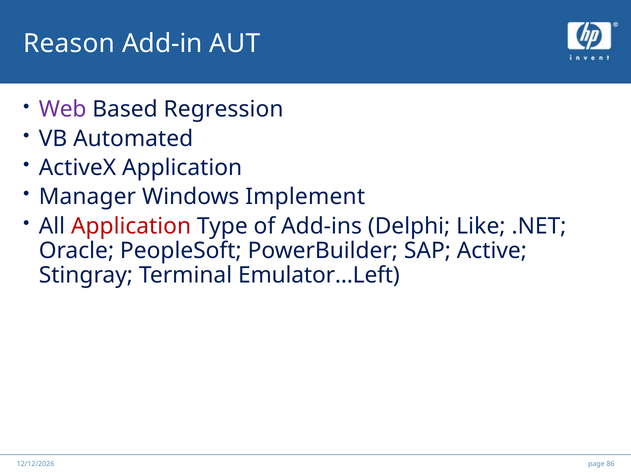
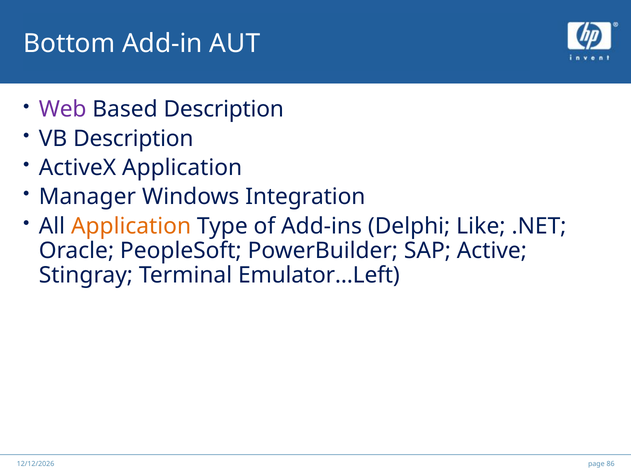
Reason: Reason -> Bottom (69, 44)
Based Regression: Regression -> Description (224, 109)
VB Automated: Automated -> Description (133, 139)
Implement: Implement -> Integration (305, 197)
Application colour: red -> orange (131, 226)
